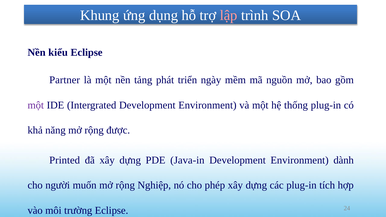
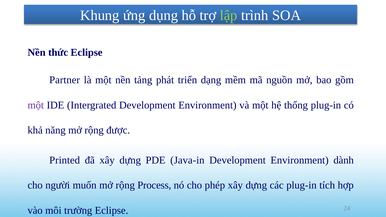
lập colour: pink -> light green (229, 15)
kiểu: kiểu -> thức (58, 52)
ngày: ngày -> dạng (211, 80)
Nghiệp: Nghiệp -> Process (154, 185)
